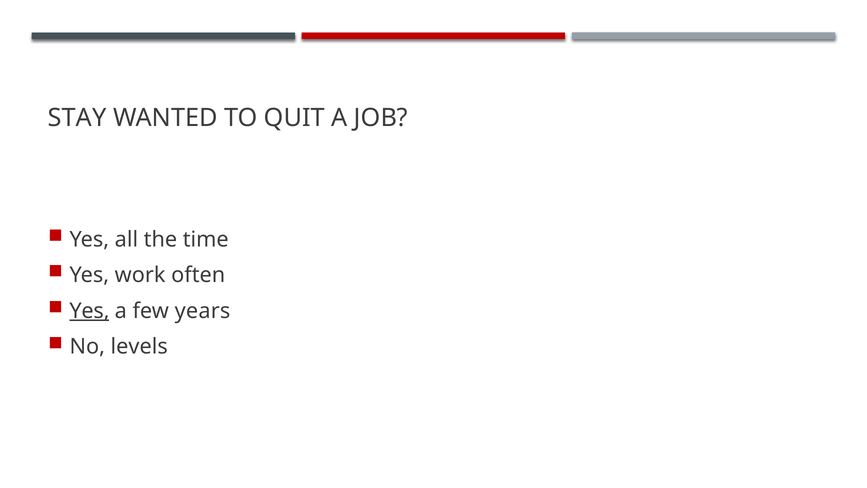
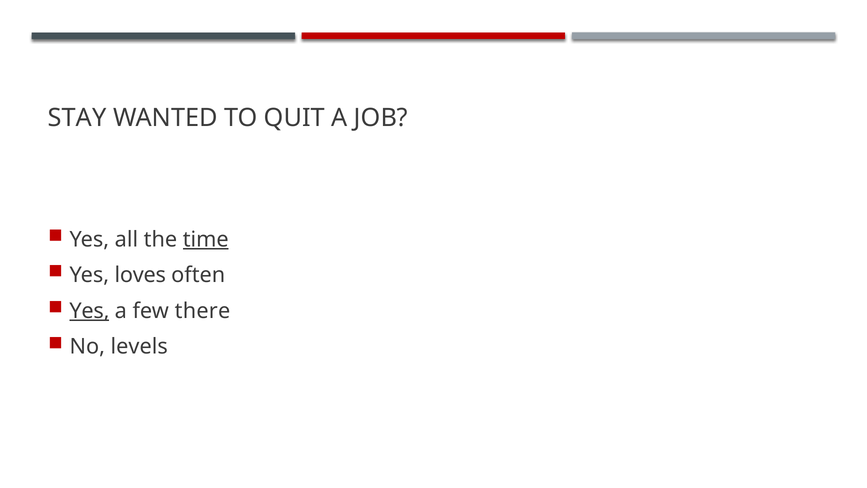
time underline: none -> present (206, 239)
work: work -> loves (140, 275)
years: years -> there (202, 311)
